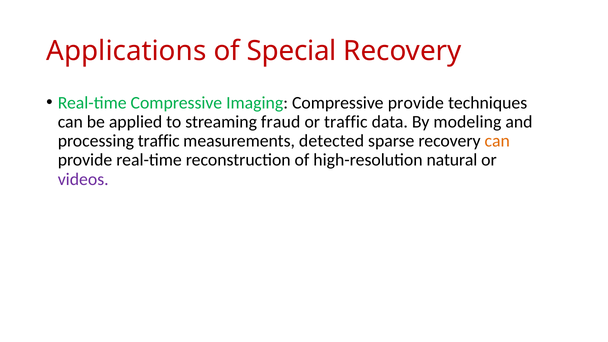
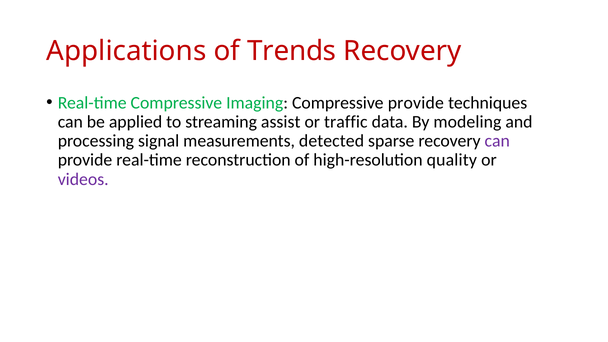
Special: Special -> Trends (292, 51)
fraud: fraud -> assist (281, 122)
processing traffic: traffic -> signal (159, 141)
can colour: orange -> purple (497, 141)
natural: natural -> quality (452, 160)
